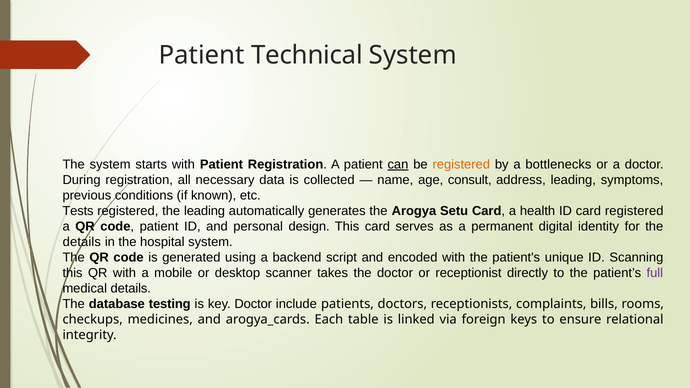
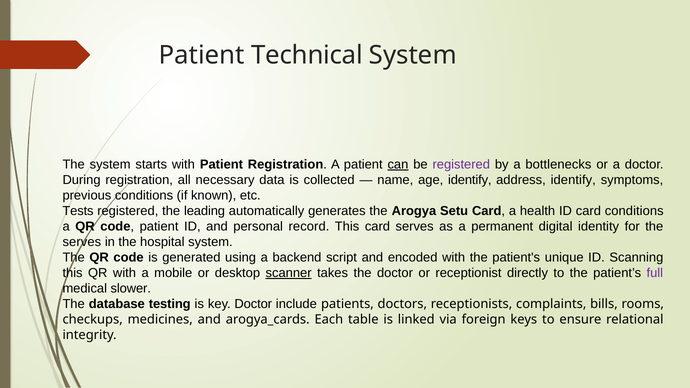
registered colour: orange -> purple (461, 164)
age consult: consult -> identify (470, 180)
address leading: leading -> identify (573, 180)
card registered: registered -> conditions (634, 211)
design: design -> record (309, 227)
details: details -> serves (82, 242)
scanner underline: none -> present (289, 273)
medical details: details -> slower (131, 289)
